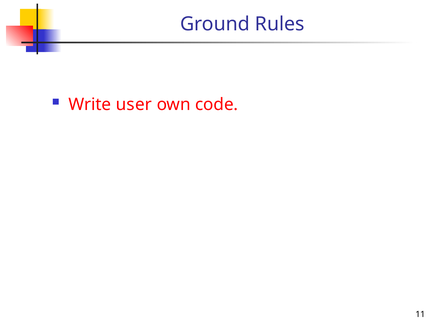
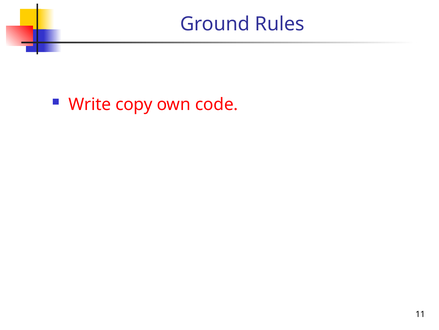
user: user -> copy (134, 104)
